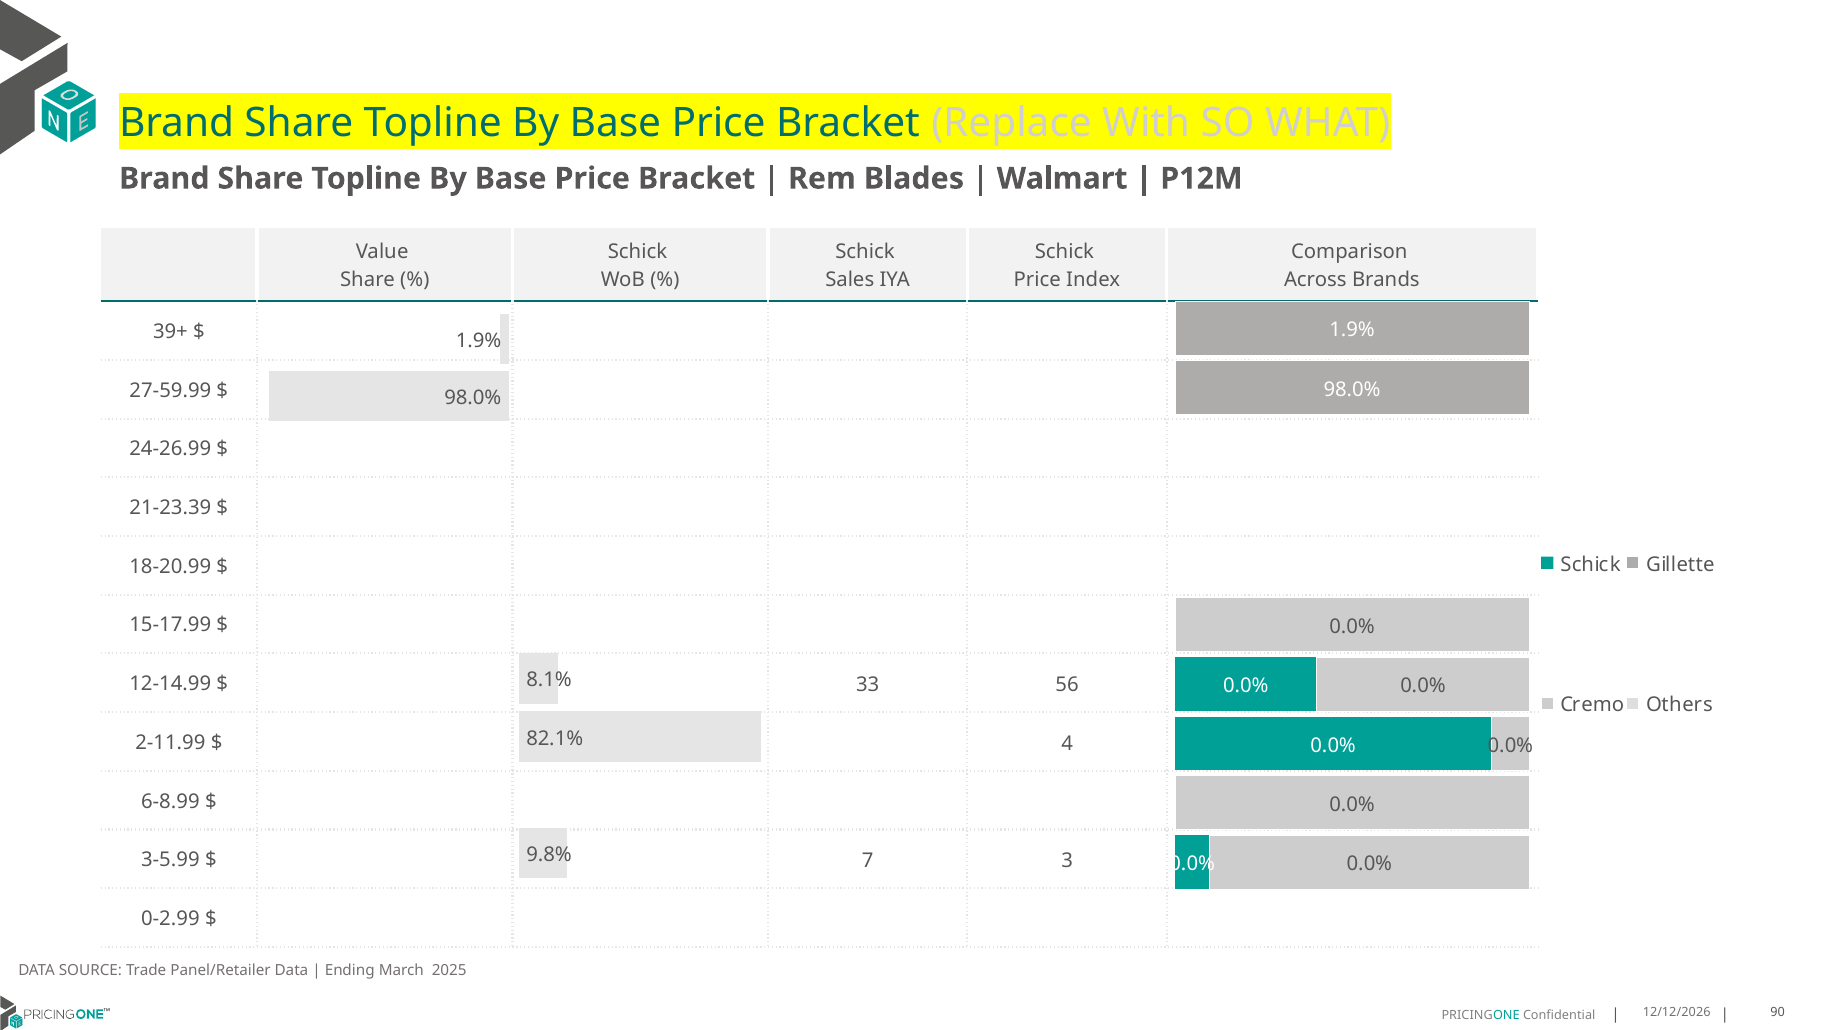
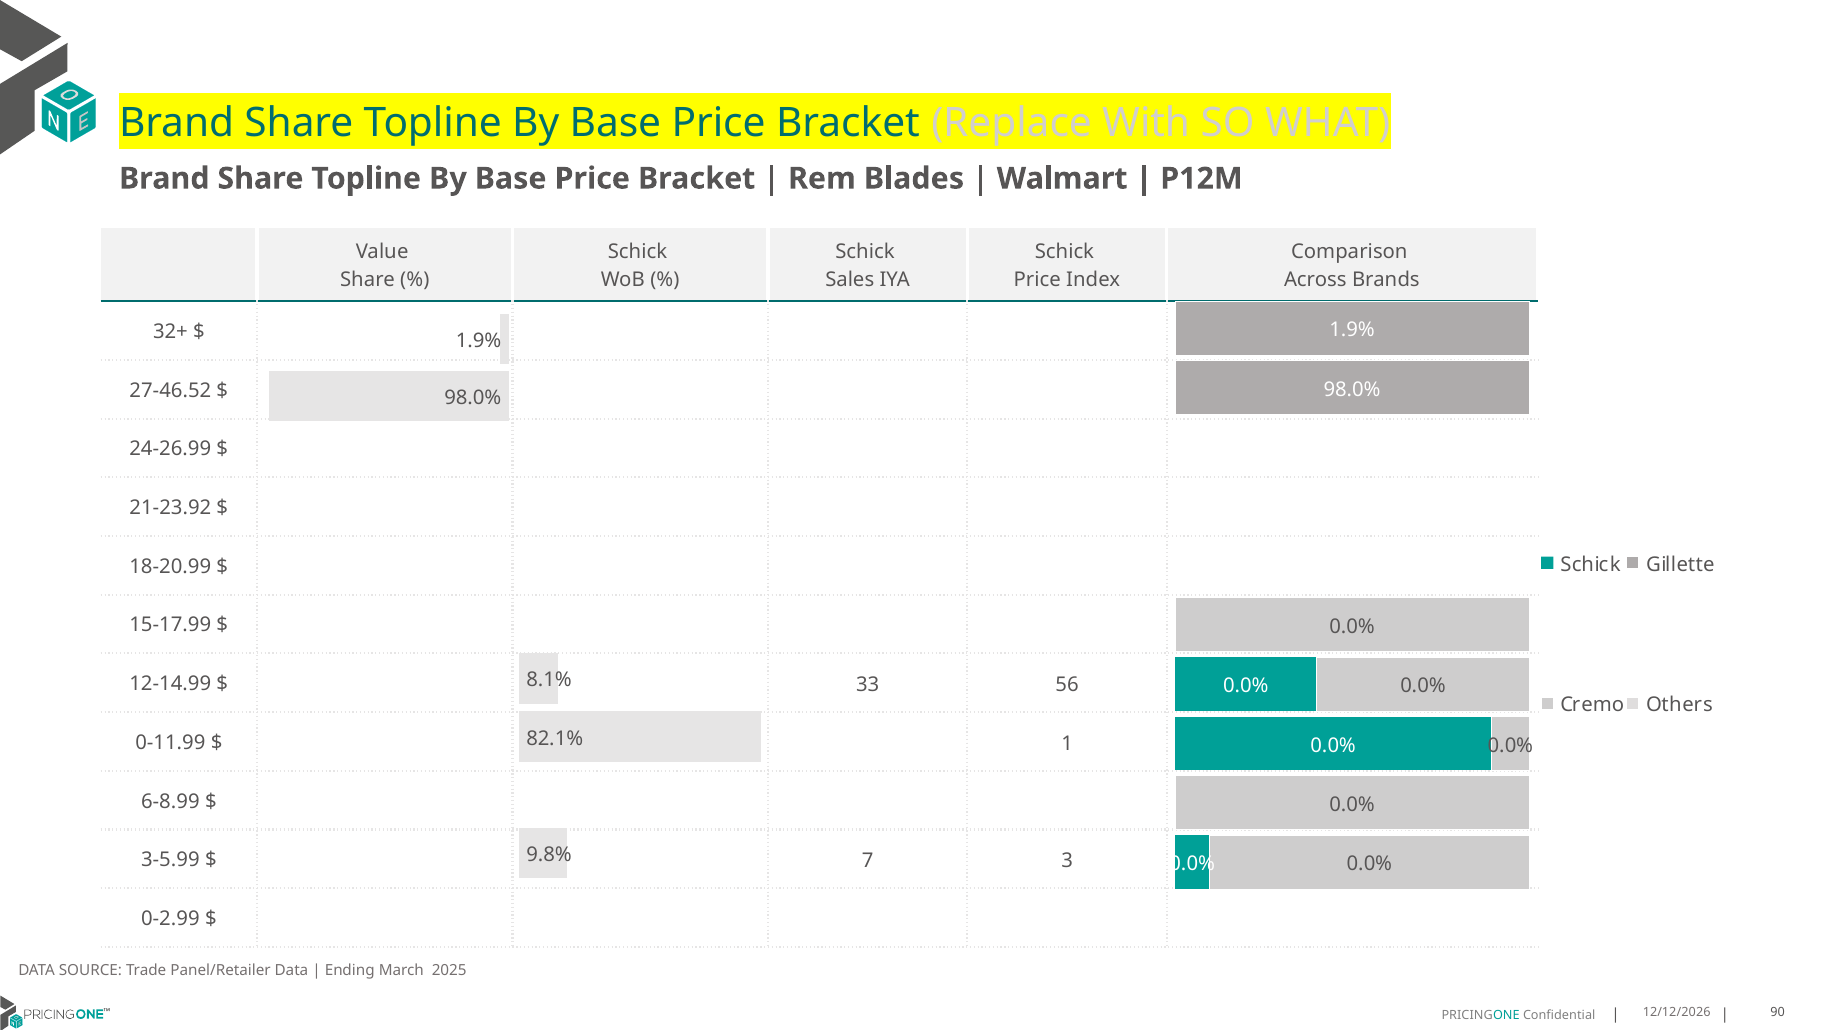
39+: 39+ -> 32+ (170, 332)
27-59.99: 27-59.99 -> 27-46.52 (170, 390)
21-23.39: 21-23.39 -> 21-23.92 (170, 508)
2-11.99: 2-11.99 -> 0-11.99 (170, 742)
4: 4 -> 1 (1067, 743)
